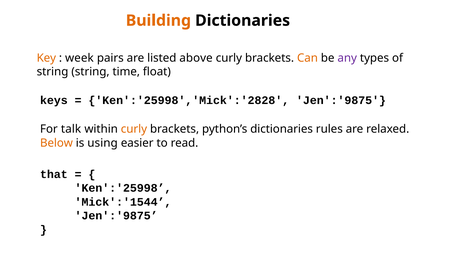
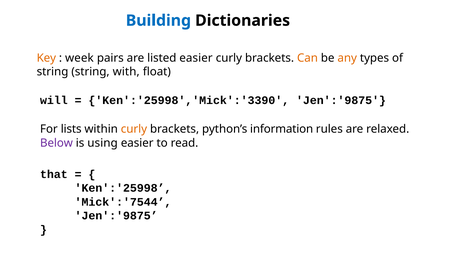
Building colour: orange -> blue (158, 21)
listed above: above -> easier (196, 58)
any colour: purple -> orange (347, 58)
time: time -> with (126, 72)
keys: keys -> will (54, 101)
Ken':'25998','Mick':'2828: Ken':'25998','Mick':'2828 -> Ken':'25998','Mick':'3390 (189, 101)
talk: talk -> lists (71, 129)
python’s dictionaries: dictionaries -> information (282, 129)
Below colour: orange -> purple (56, 143)
Mick':'1544: Mick':'1544 -> Mick':'7544 (123, 202)
